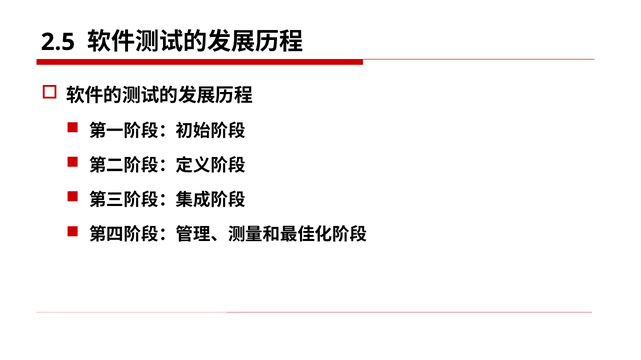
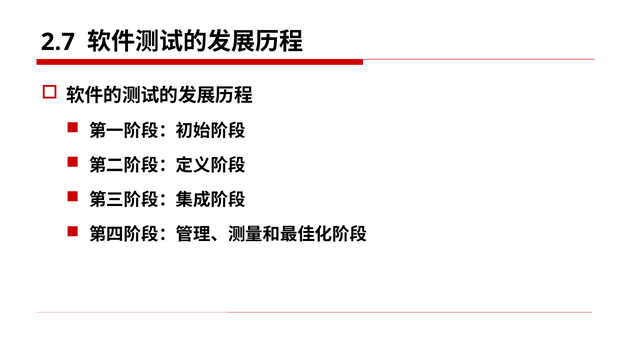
2.5: 2.5 -> 2.7 (58, 42)
